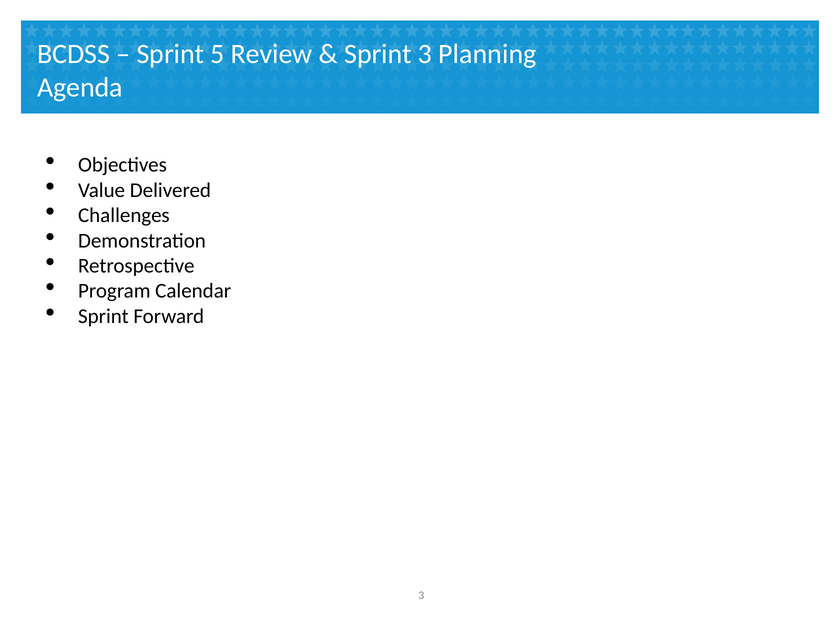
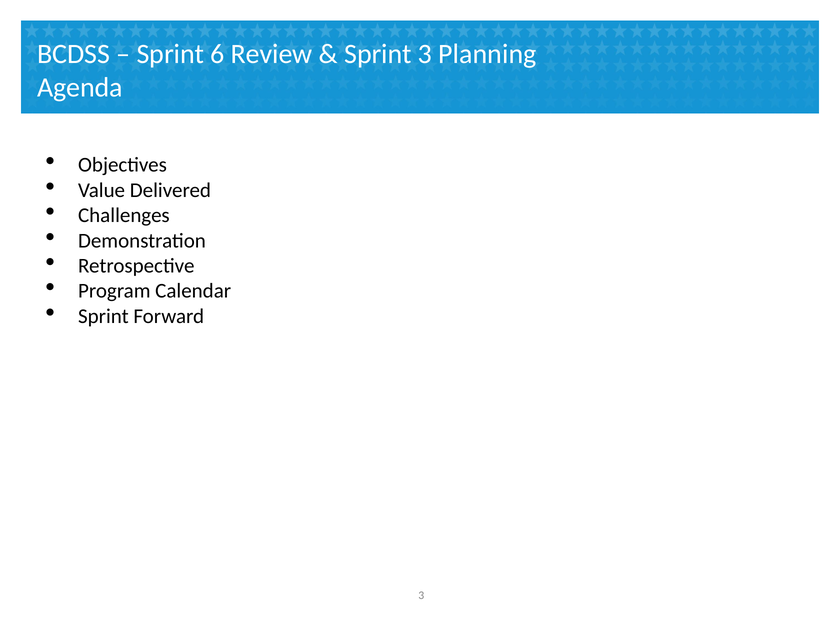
5: 5 -> 6 (218, 54)
